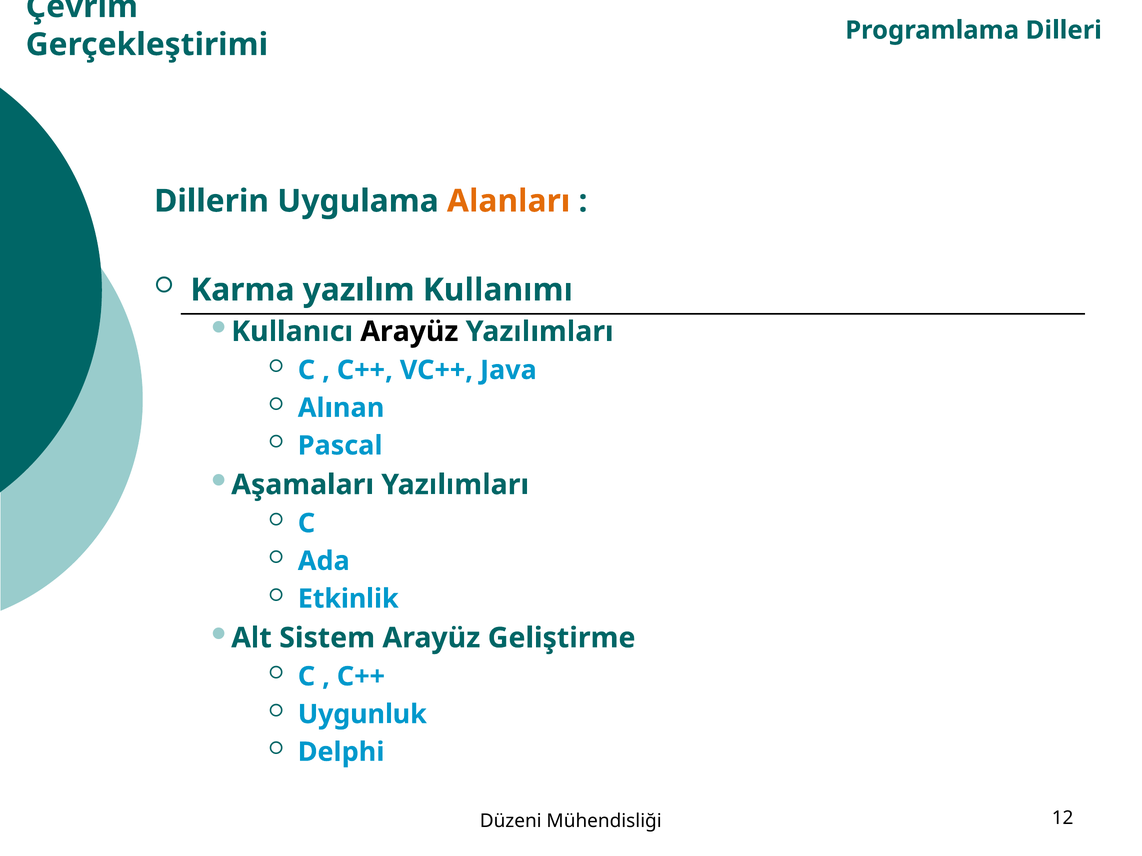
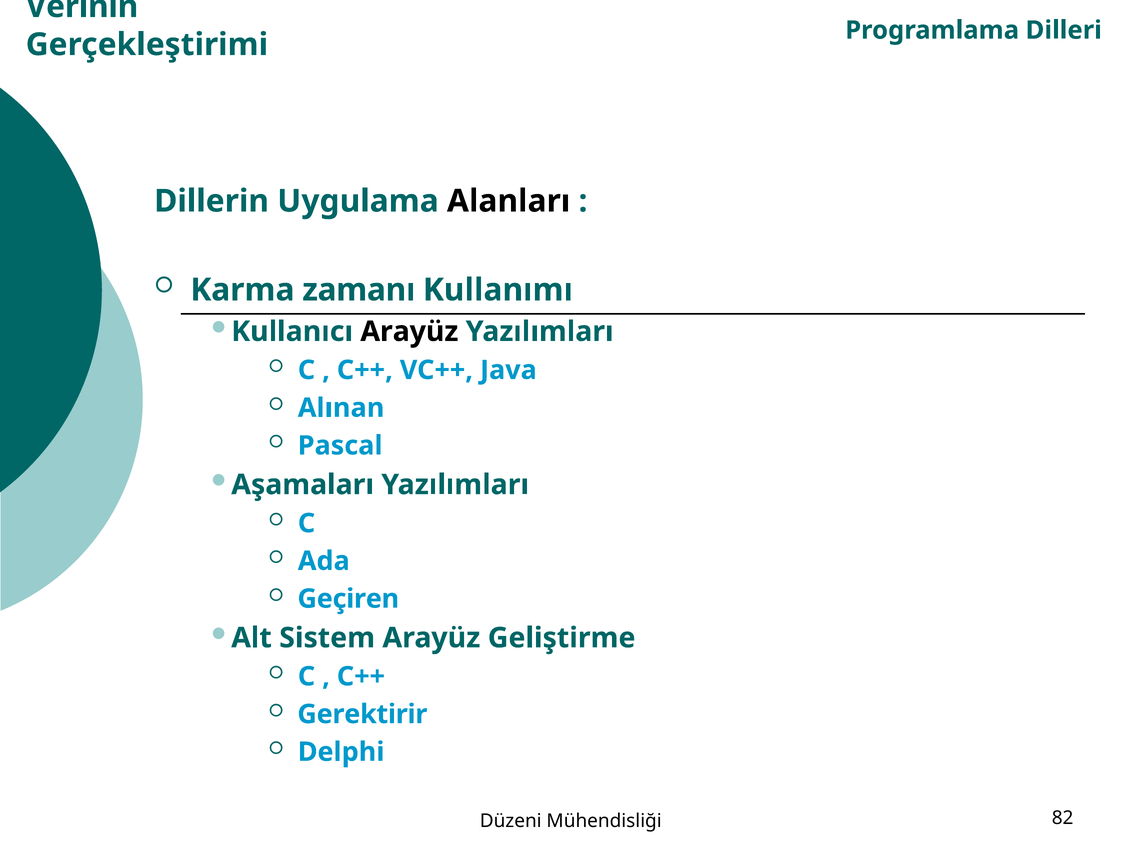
Çevrim: Çevrim -> Verinin (82, 7)
Alanları colour: orange -> black (509, 201)
yazılım: yazılım -> zamanı (359, 290)
Etkinlik: Etkinlik -> Geçiren (348, 599)
Uygunluk: Uygunluk -> Gerektirir (362, 715)
12: 12 -> 82 (1063, 819)
